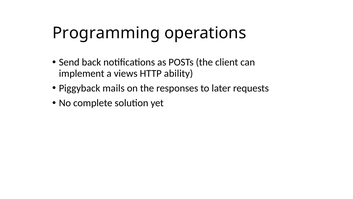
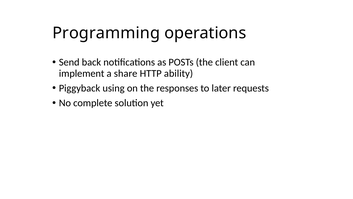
views: views -> share (126, 73)
mails: mails -> using (114, 88)
